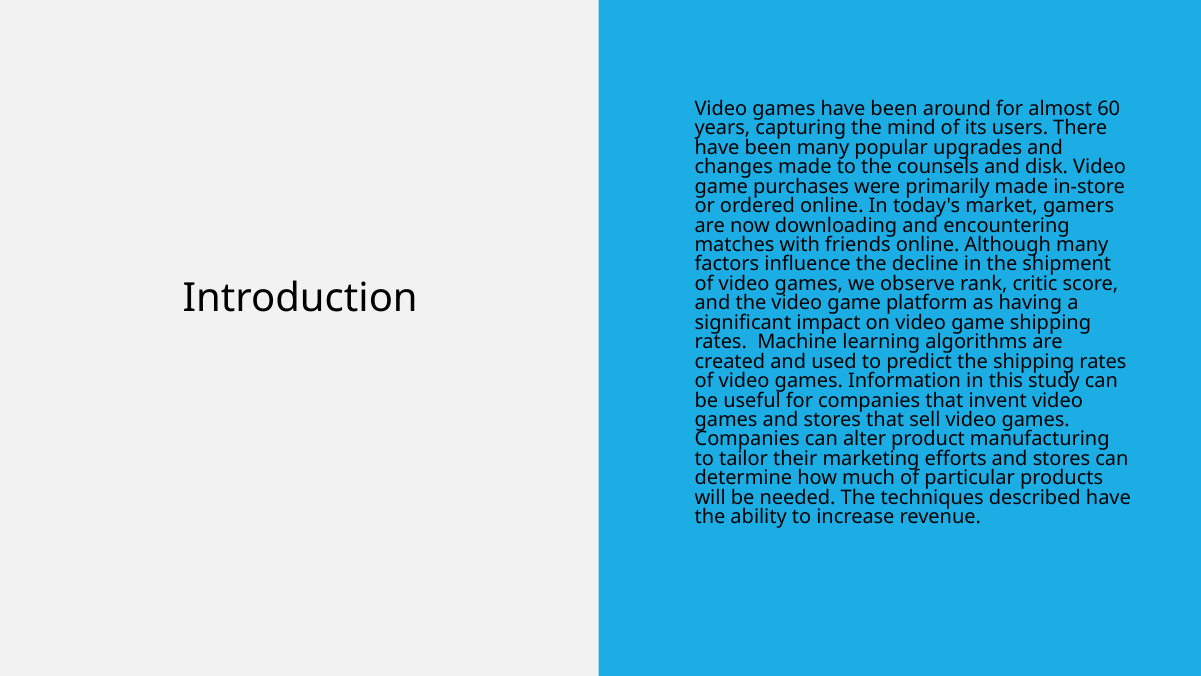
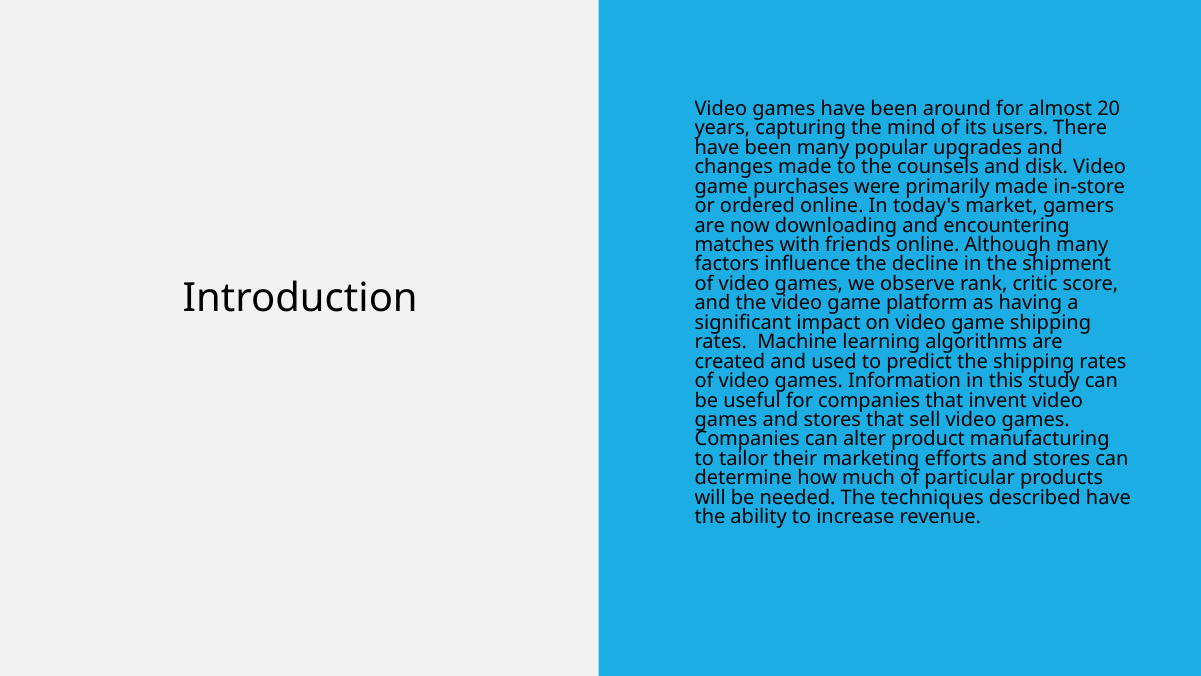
60: 60 -> 20 (1109, 109)
